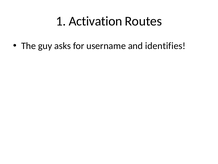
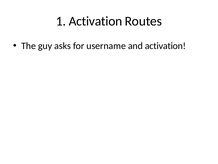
and identifies: identifies -> activation (165, 46)
